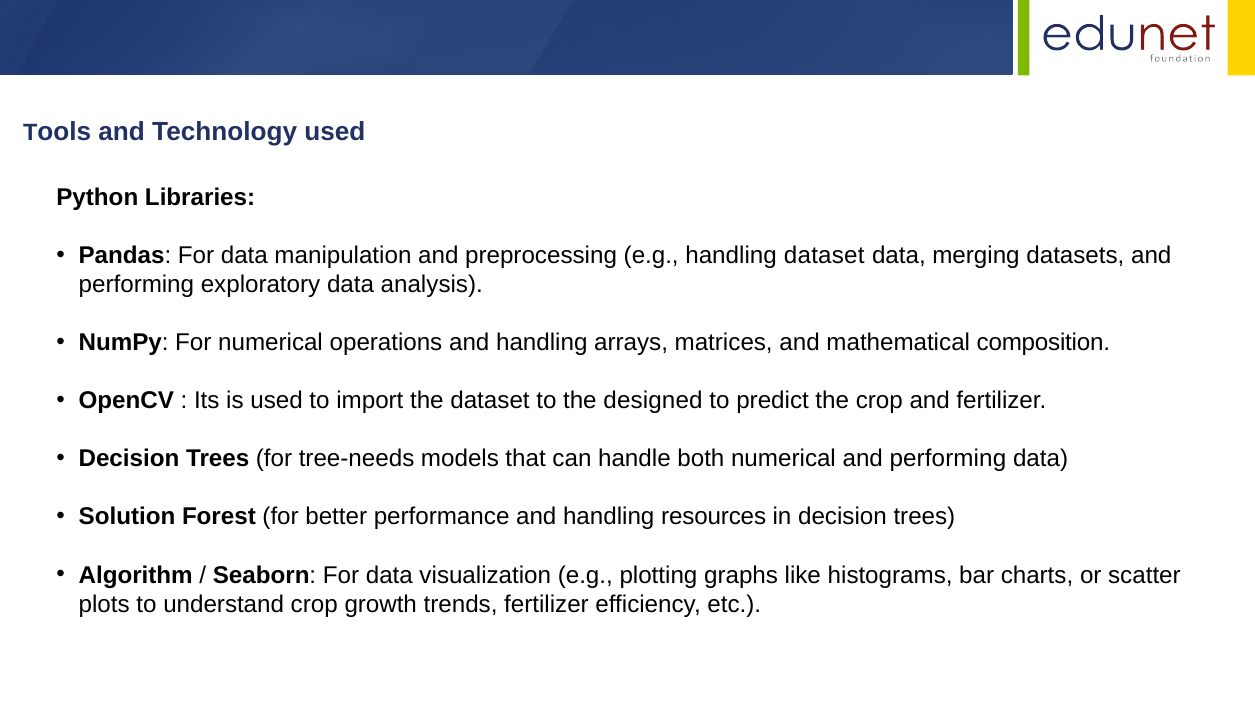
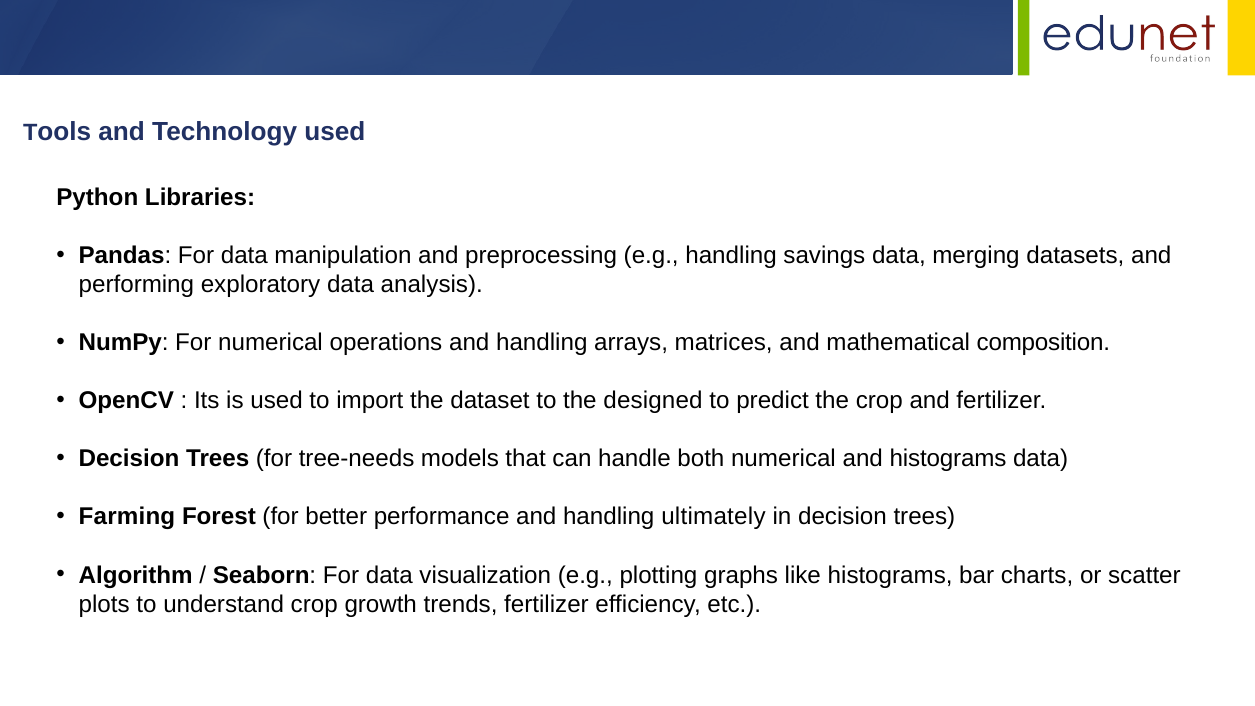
handling dataset: dataset -> savings (824, 255)
numerical and performing: performing -> histograms (948, 459)
Solution: Solution -> Farming (127, 517)
resources: resources -> ultimately (713, 517)
